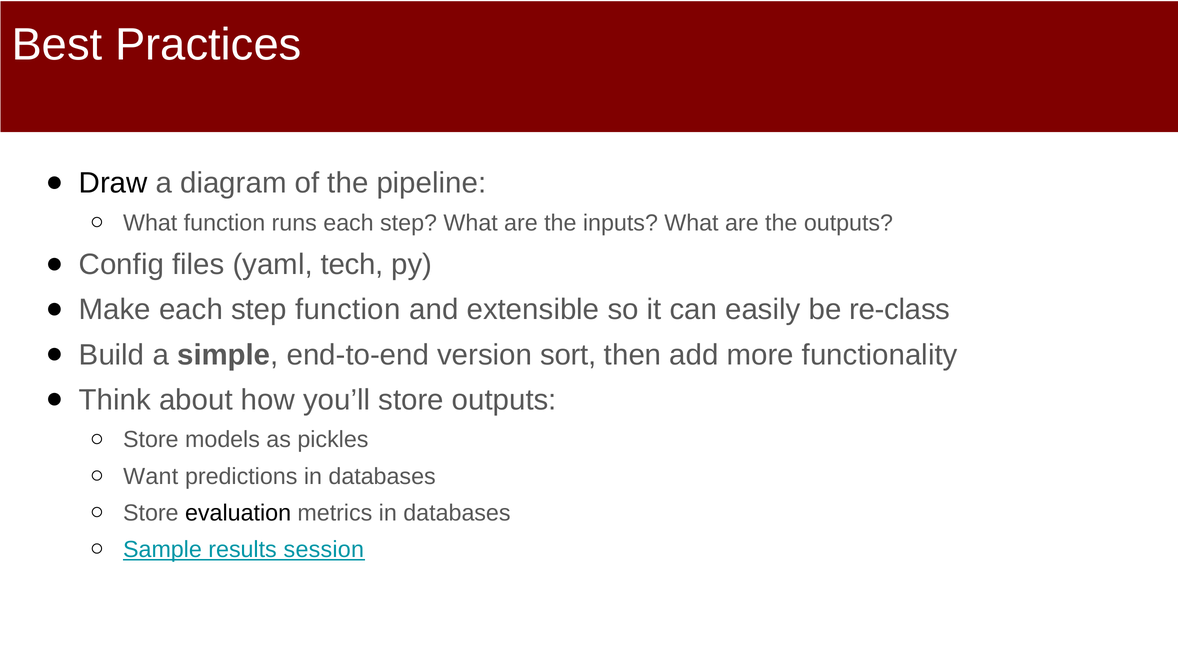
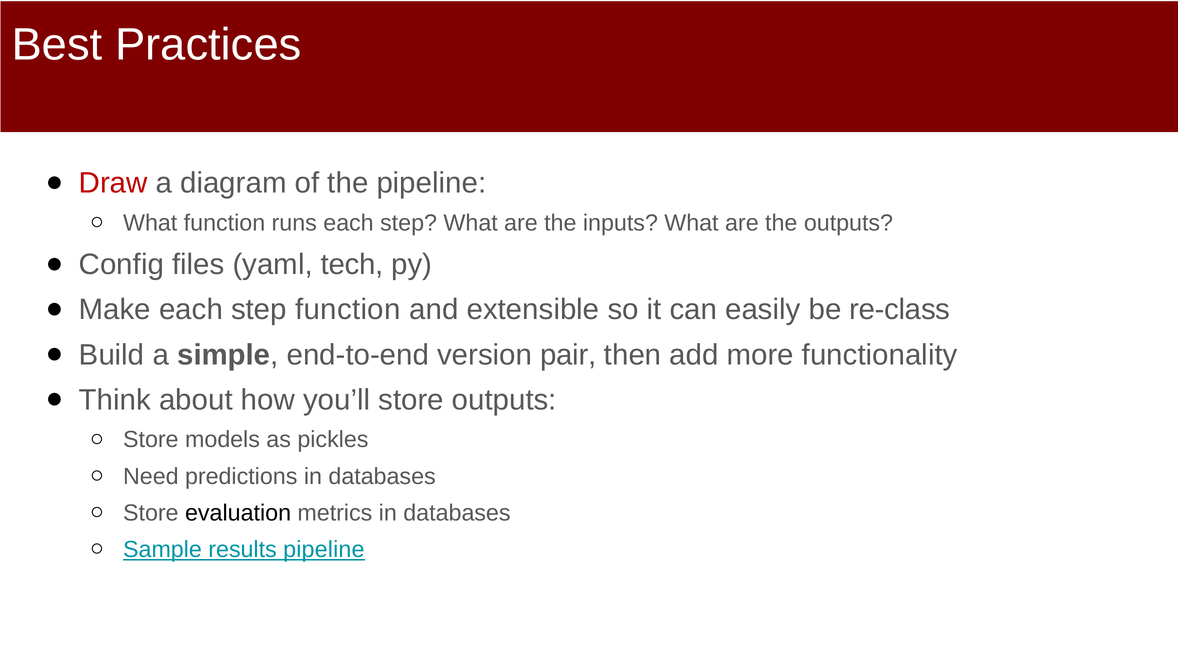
Draw colour: black -> red (113, 183)
sort: sort -> pair (568, 355)
Want: Want -> Need (151, 476)
results session: session -> pipeline (324, 549)
